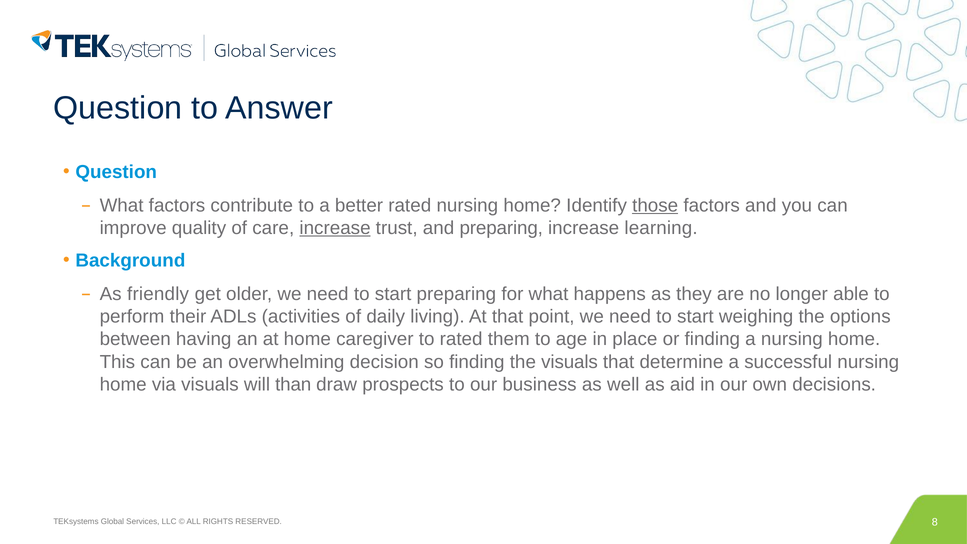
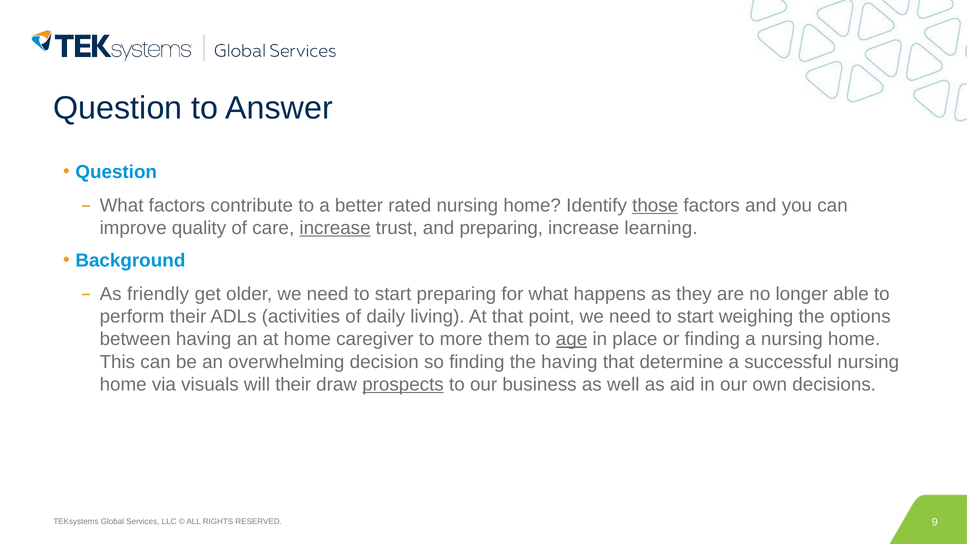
to rated: rated -> more (461, 339)
age underline: none -> present (572, 339)
the visuals: visuals -> having (569, 362)
will than: than -> their (293, 384)
prospects underline: none -> present (403, 384)
8: 8 -> 9 (935, 522)
